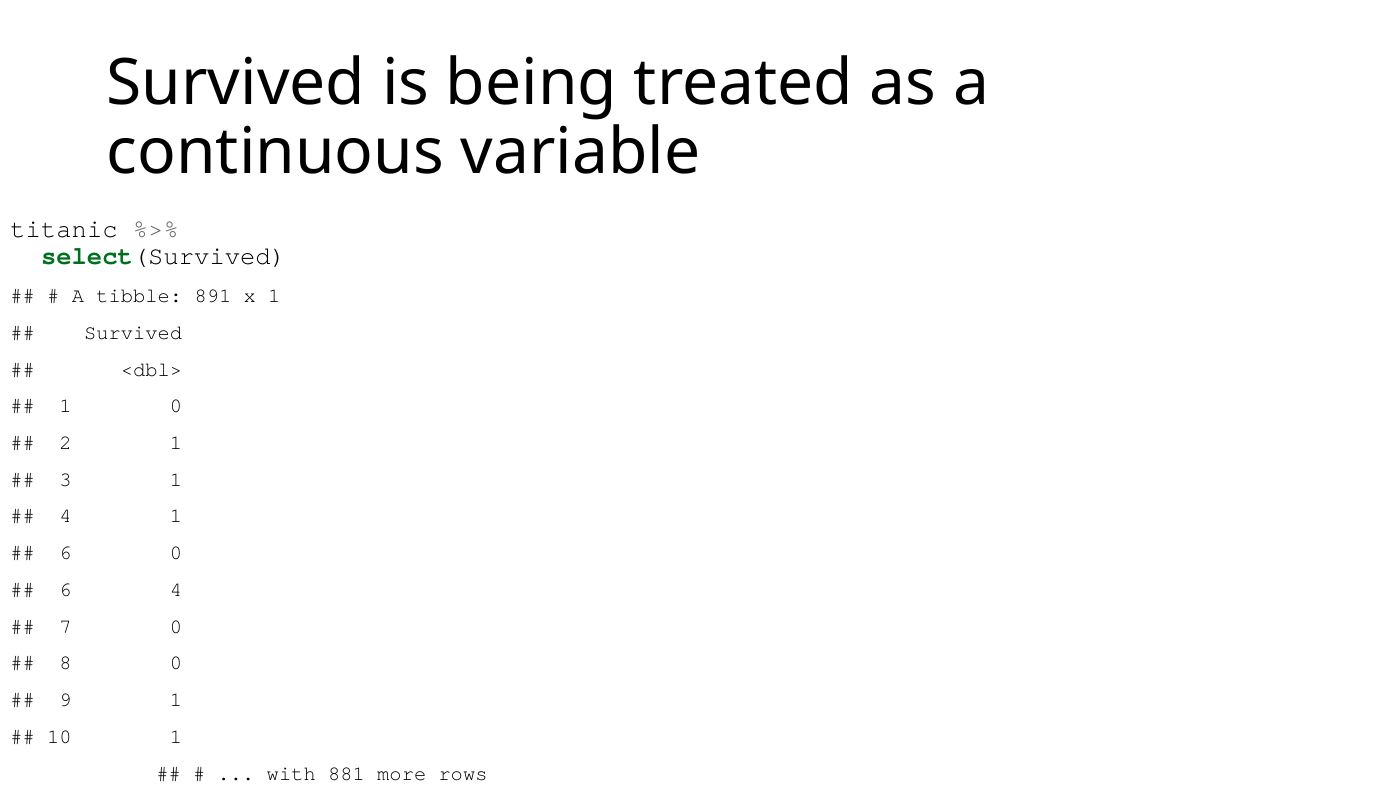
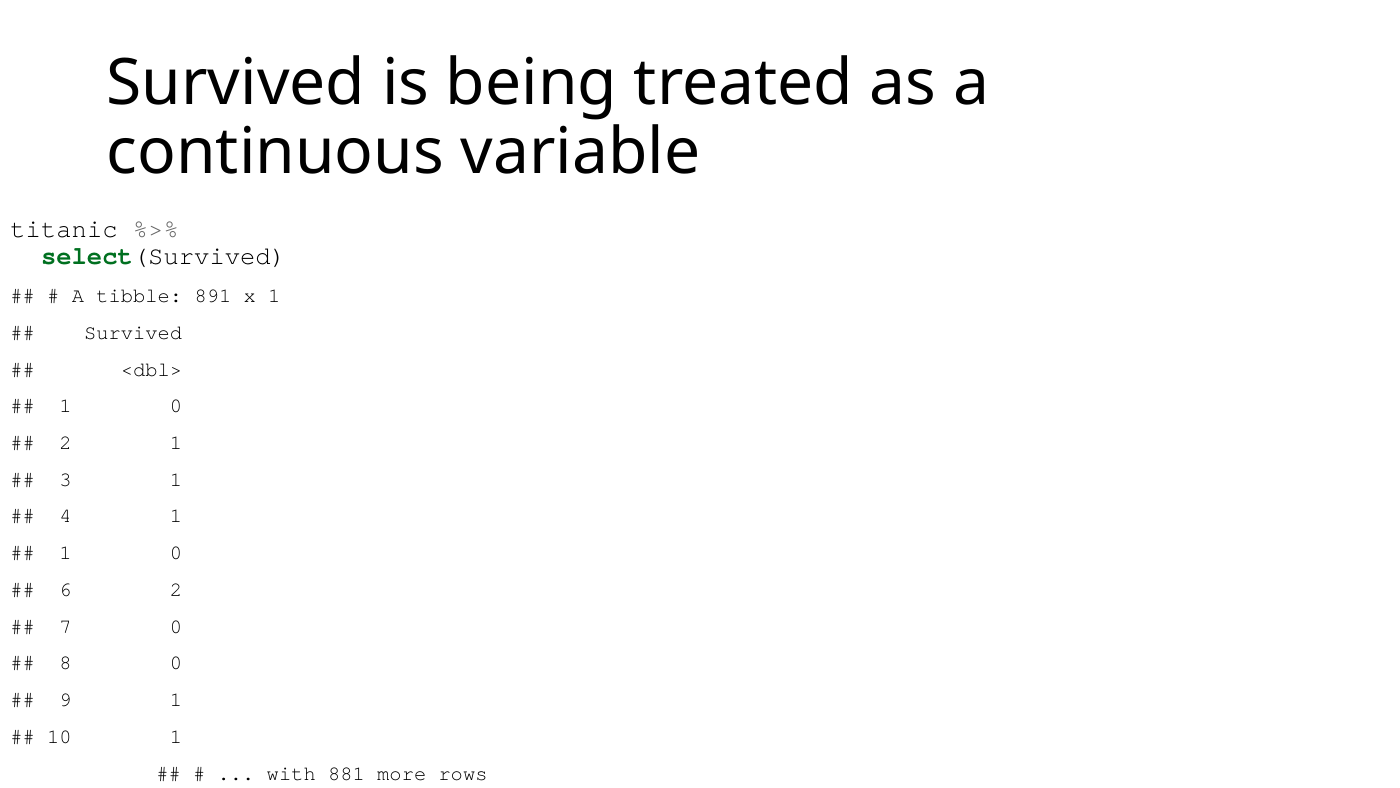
6: 6 -> 1 (66, 553)
6 4: 4 -> 2 (176, 589)
